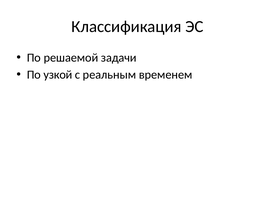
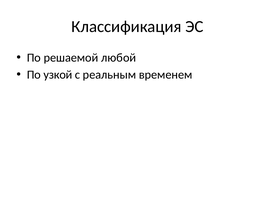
задачи: задачи -> любой (119, 58)
